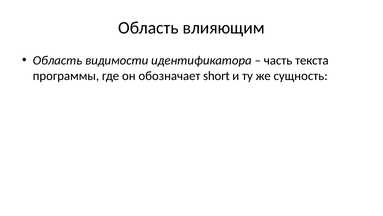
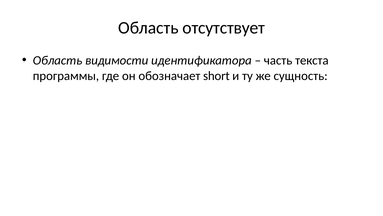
влияющим: влияющим -> отсутствует (224, 28)
